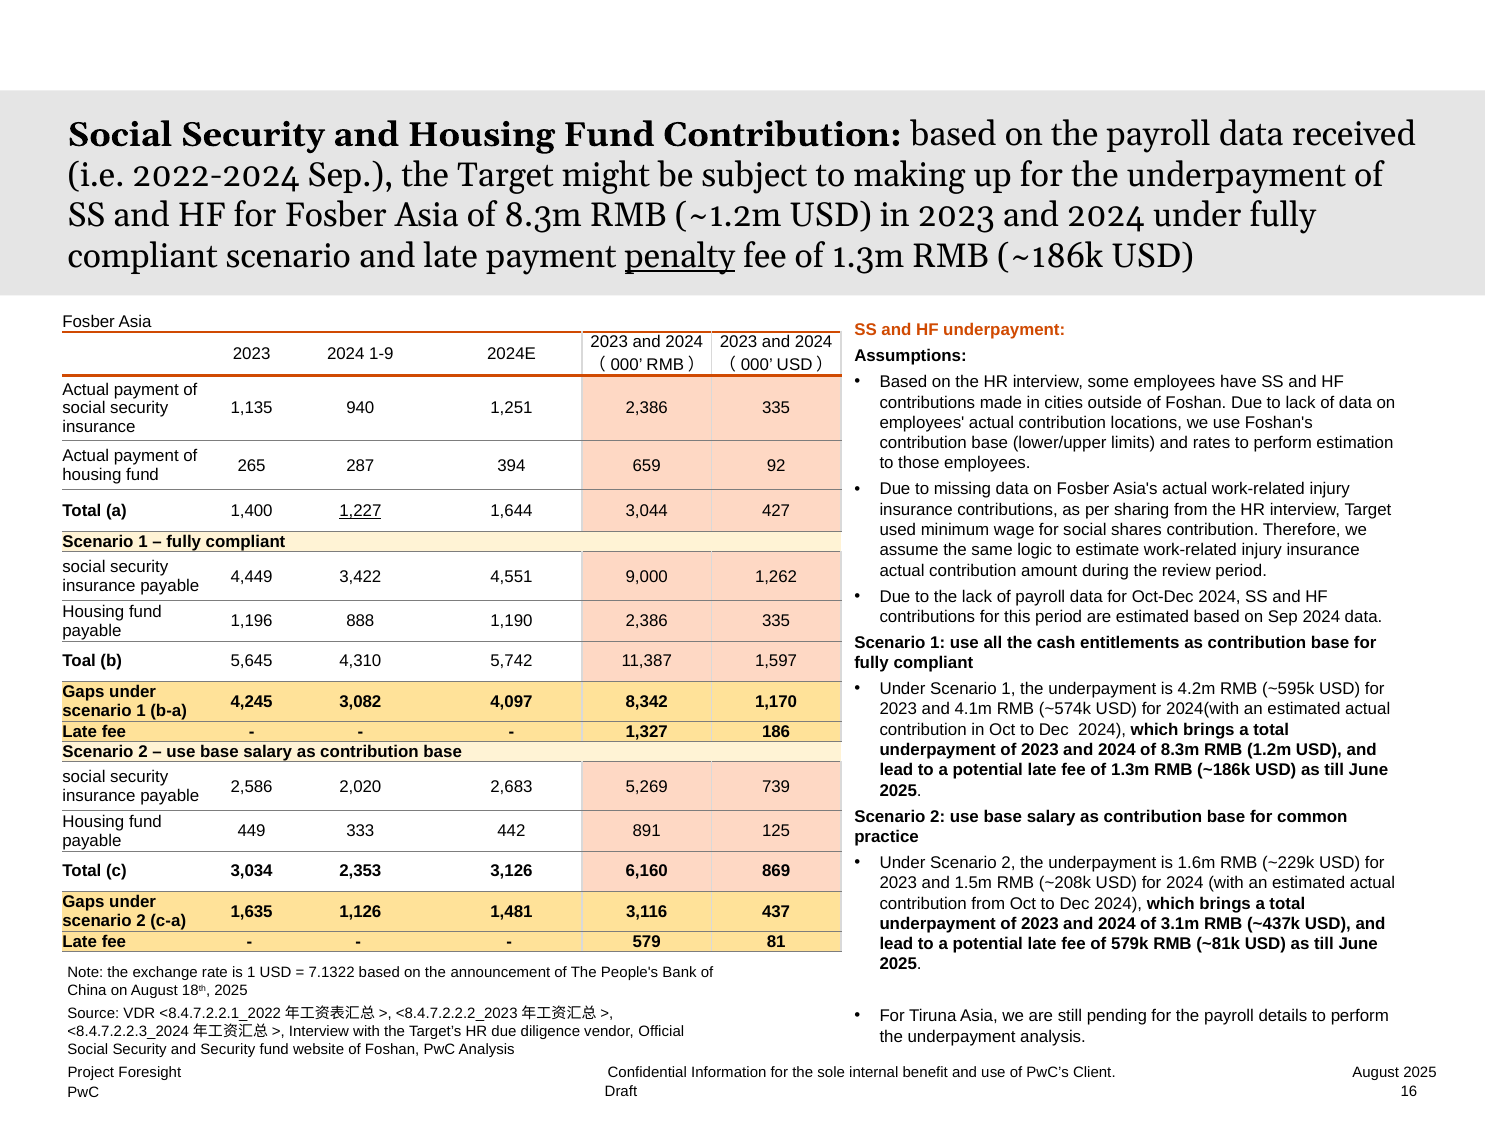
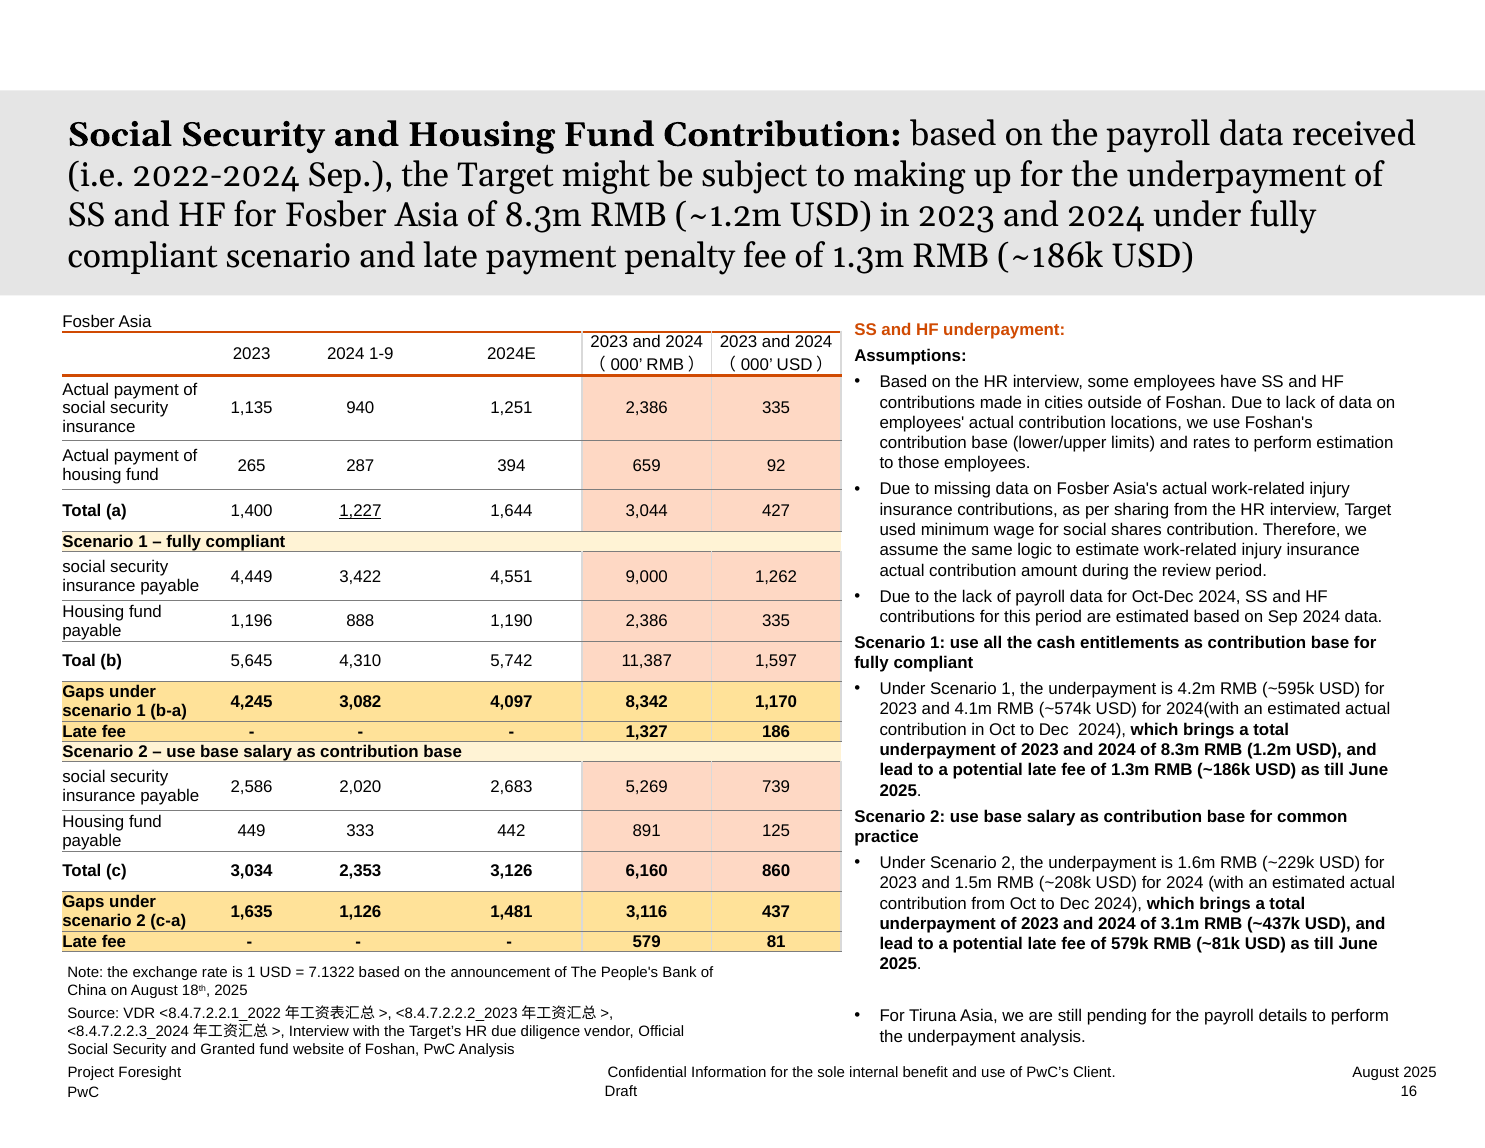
penalty underline: present -> none (680, 256)
869: 869 -> 860 (776, 871)
and Security: Security -> Granted (228, 1049)
